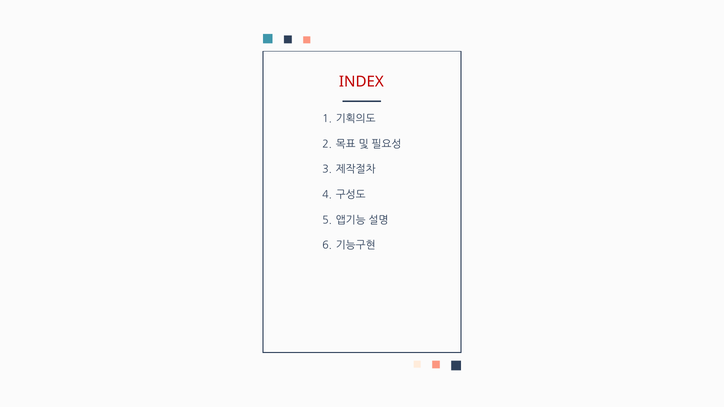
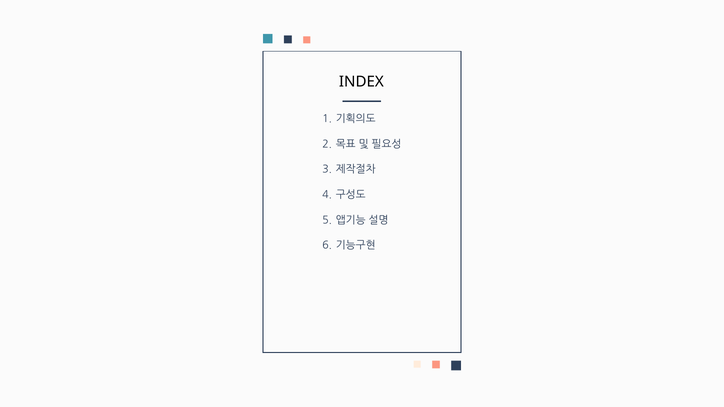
INDEX colour: red -> black (361, 82)
